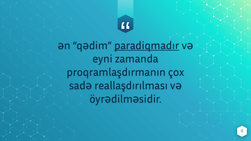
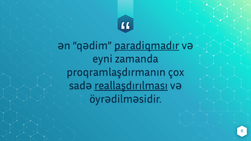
reallaşdırılması underline: none -> present (131, 86)
